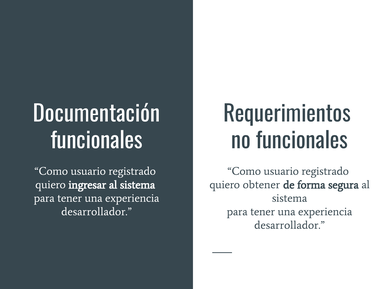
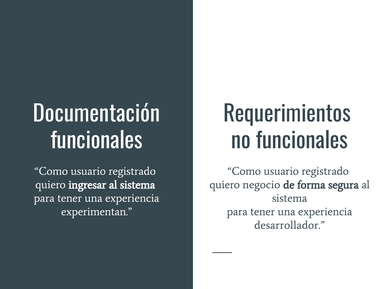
obtener: obtener -> negocio (261, 185)
desarrollador: desarrollador -> experimentan (97, 212)
